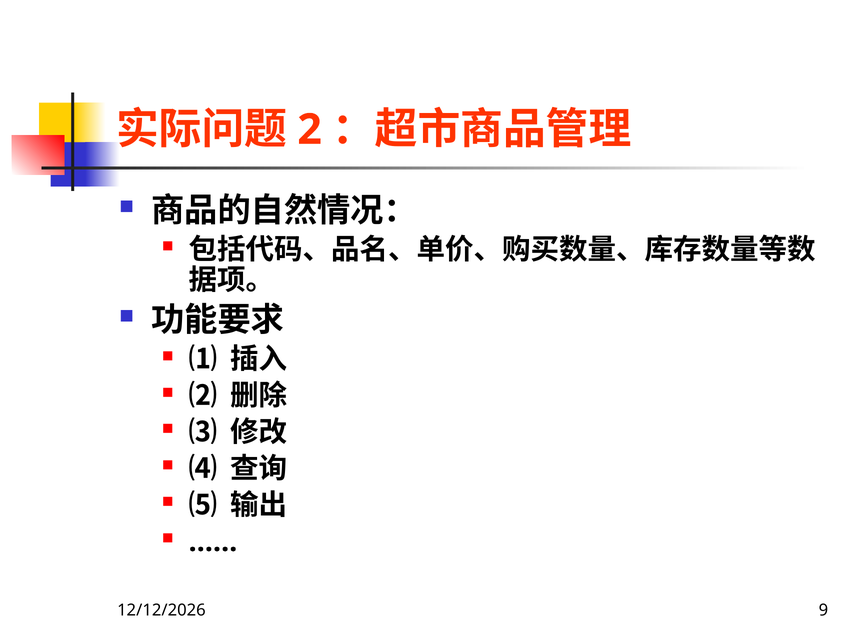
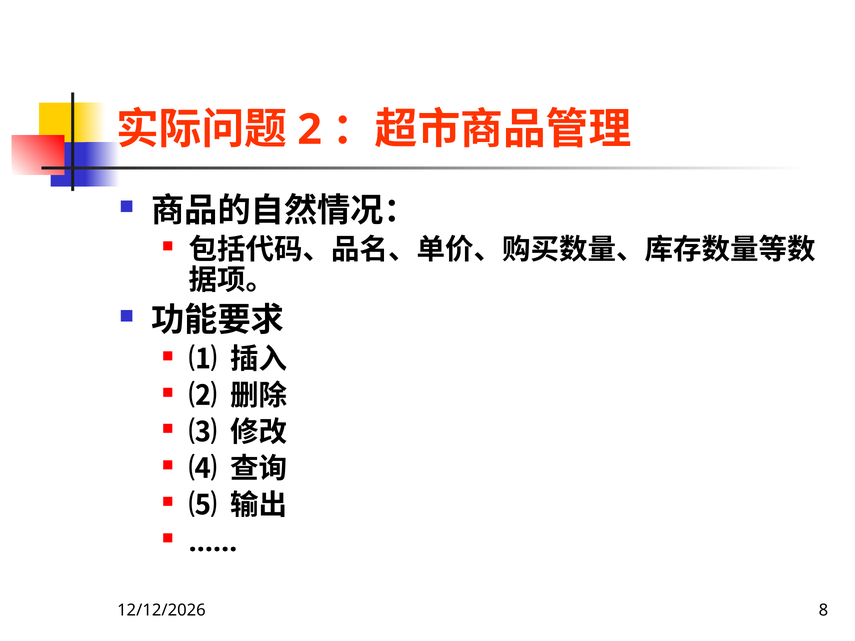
9: 9 -> 8 (823, 611)
